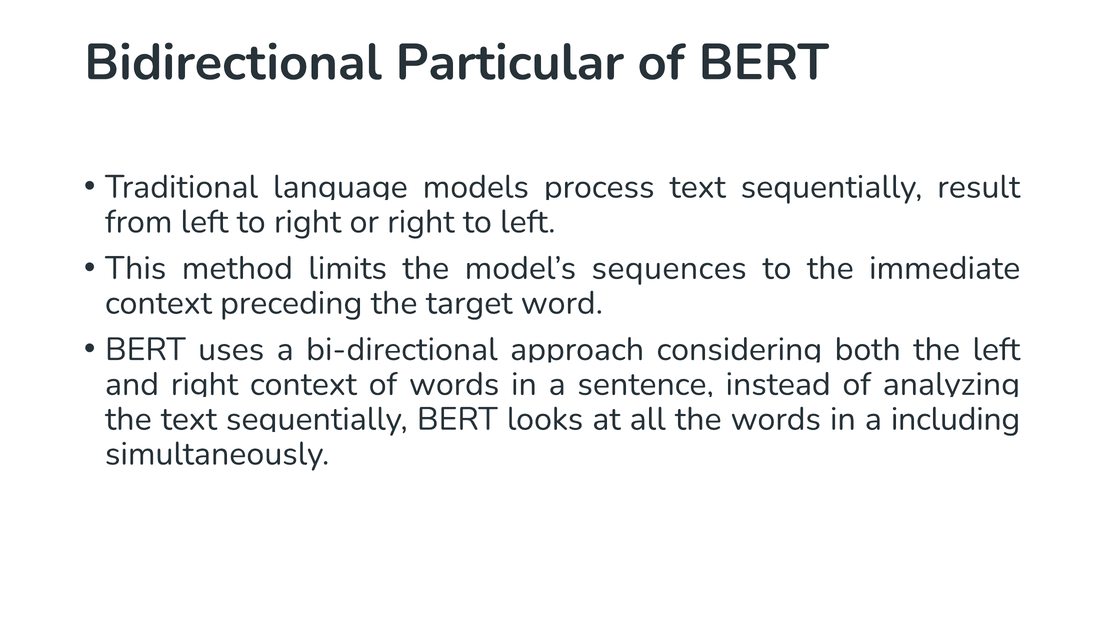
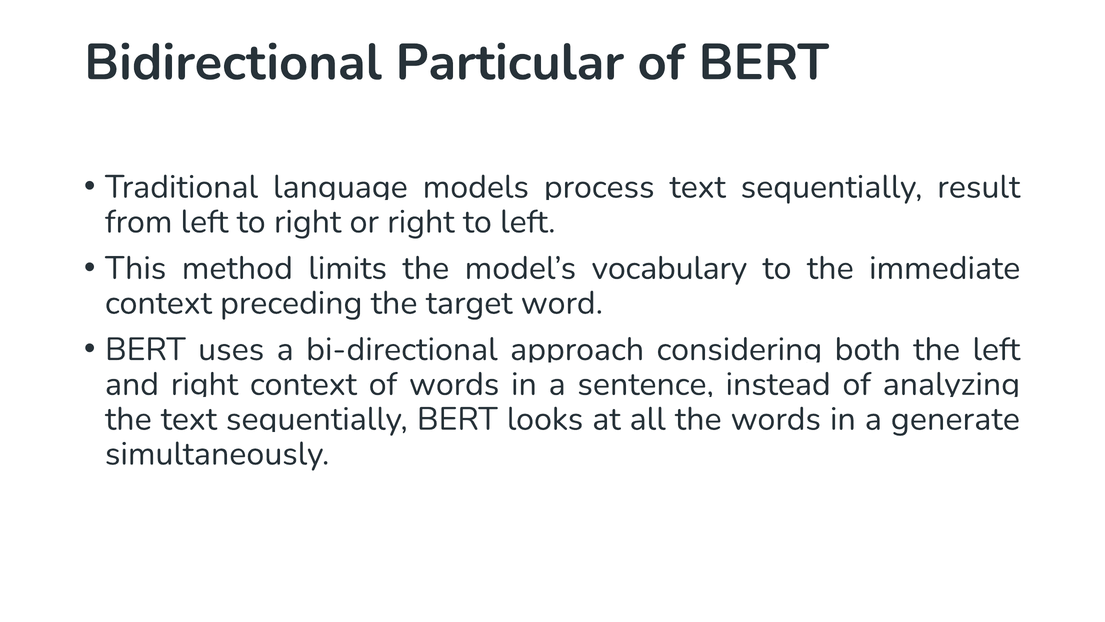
sequences: sequences -> vocabulary (669, 268)
including: including -> generate (955, 419)
